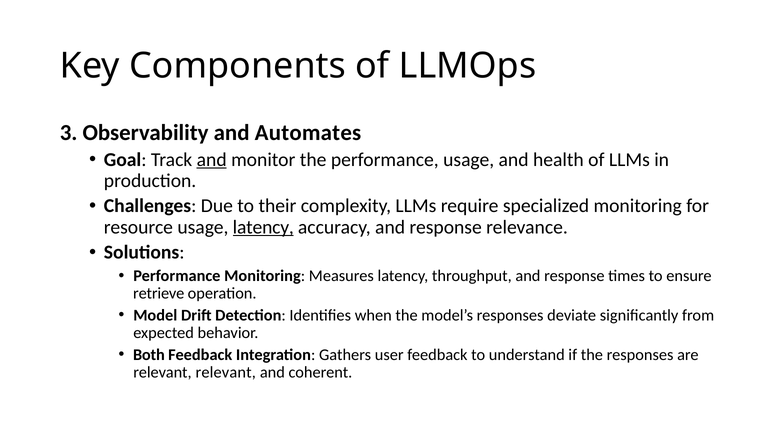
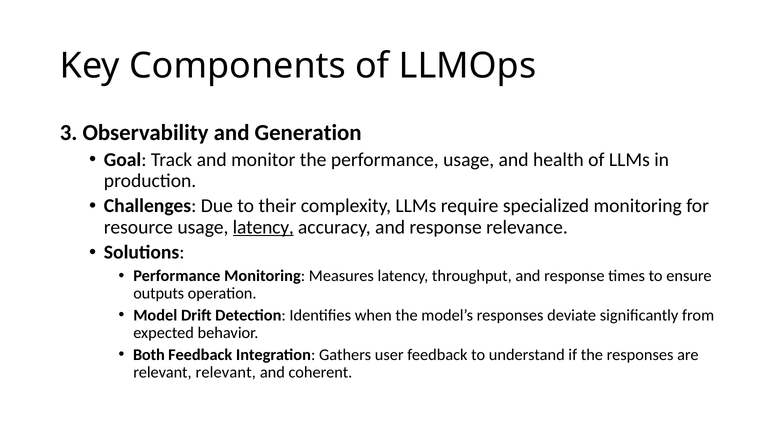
Automates: Automates -> Generation (308, 133)
and underline: present -> none (212, 160)
retrieve: retrieve -> outputs (159, 293)
